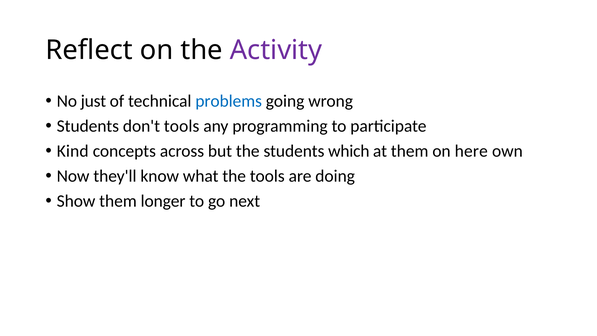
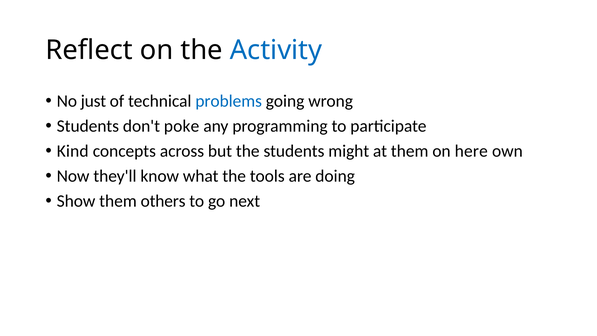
Activity colour: purple -> blue (276, 50)
don't tools: tools -> poke (182, 126)
which: which -> might (349, 151)
longer: longer -> others (163, 201)
